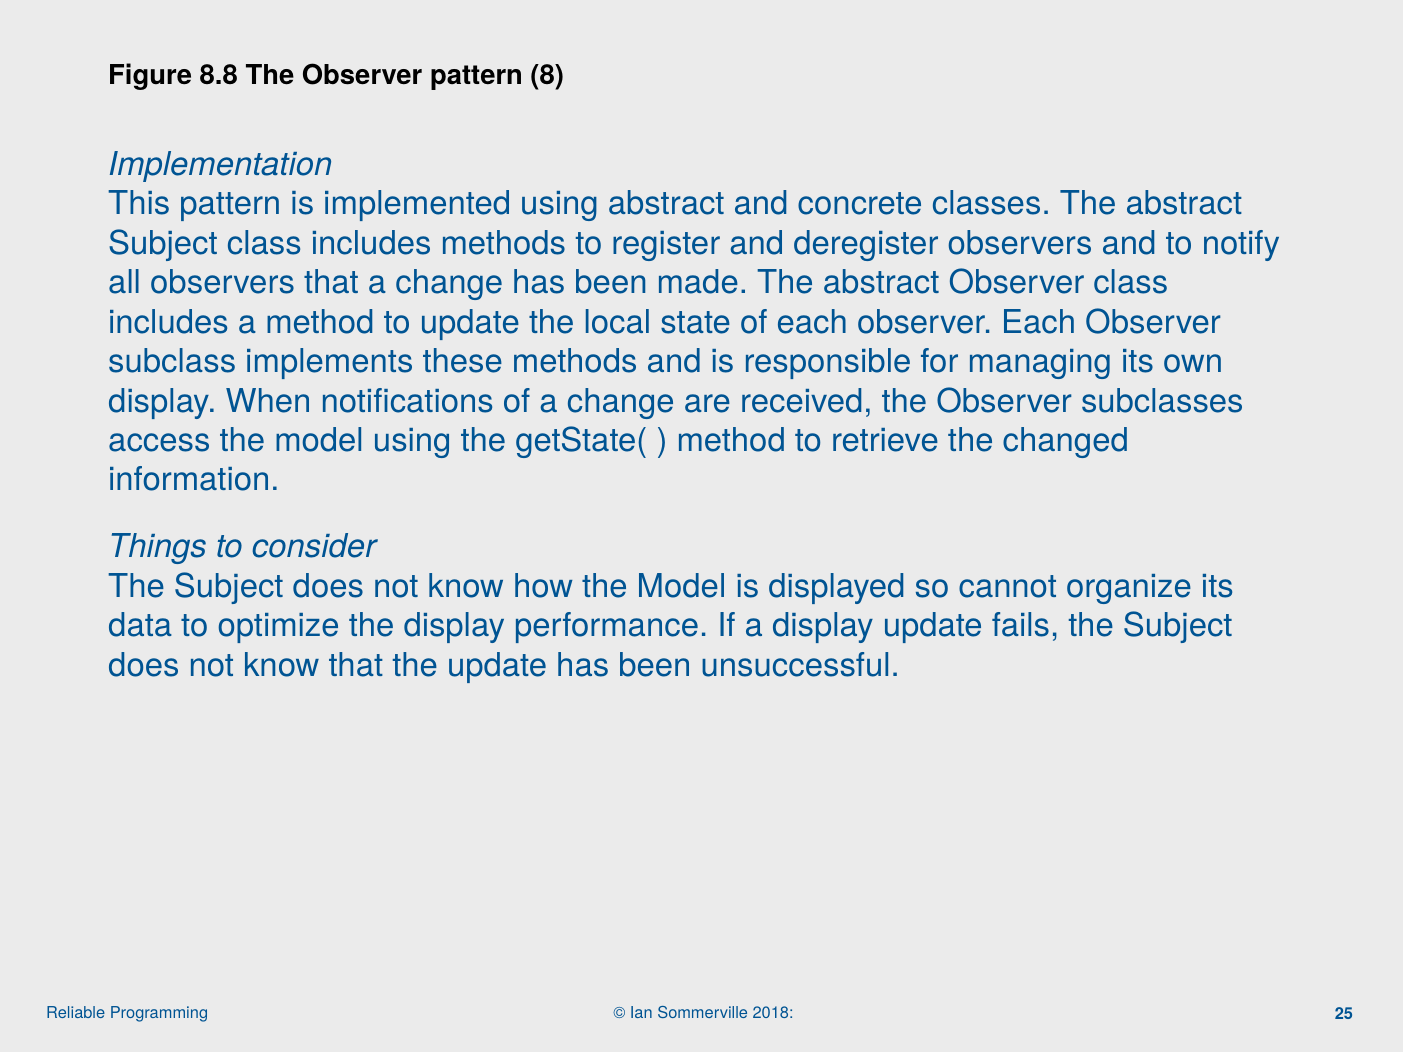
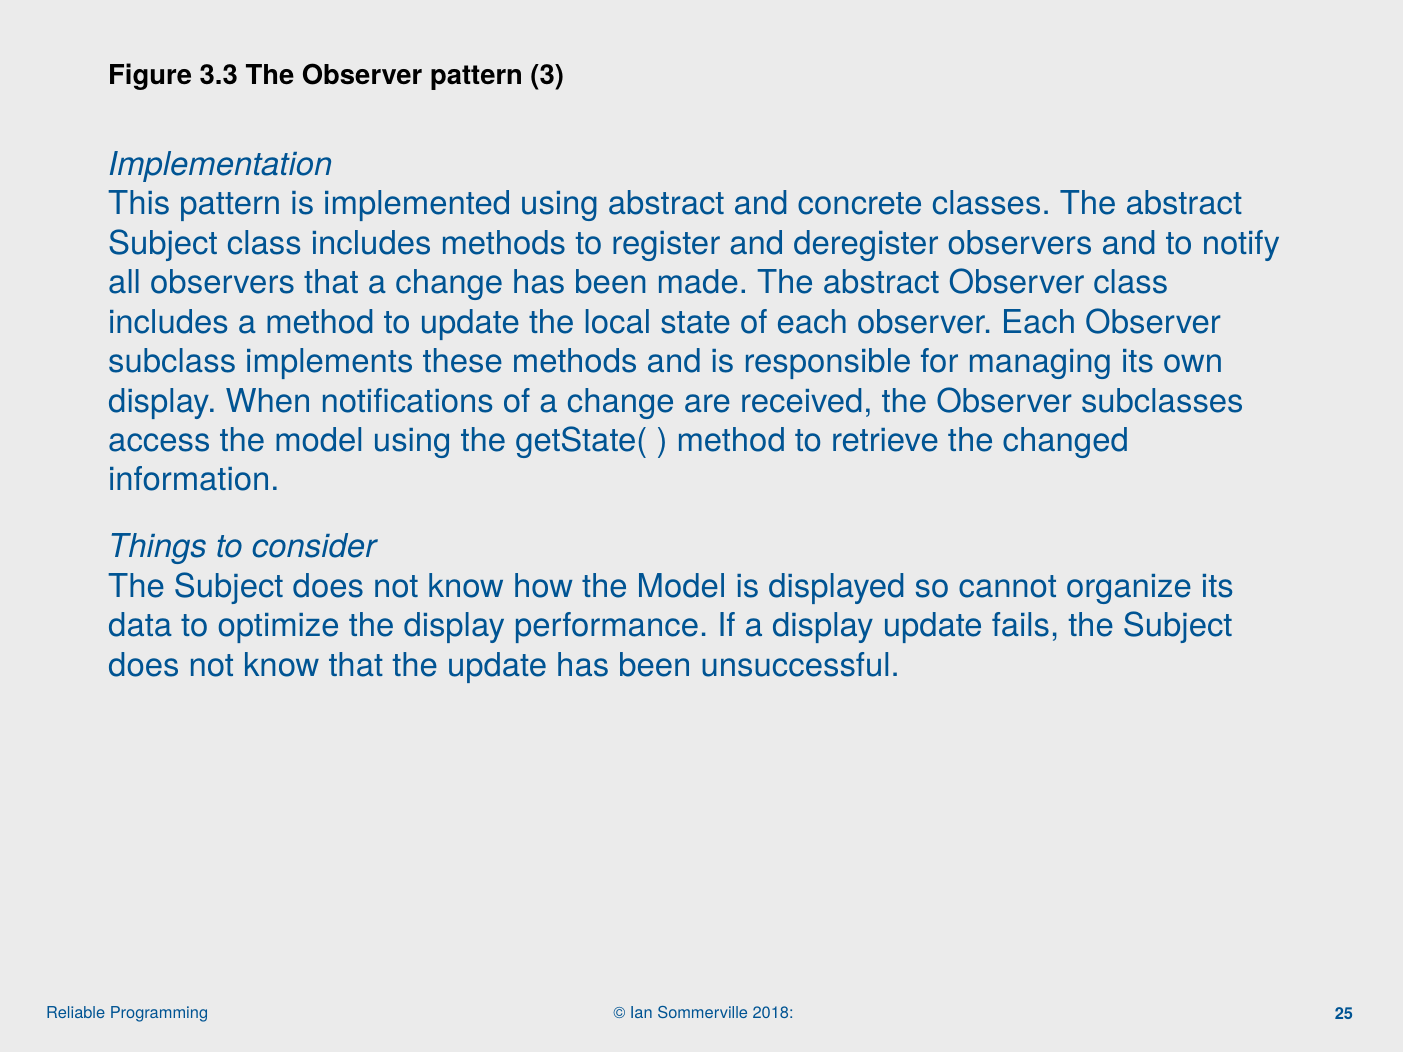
8.8: 8.8 -> 3.3 (219, 76)
8: 8 -> 3 (547, 76)
